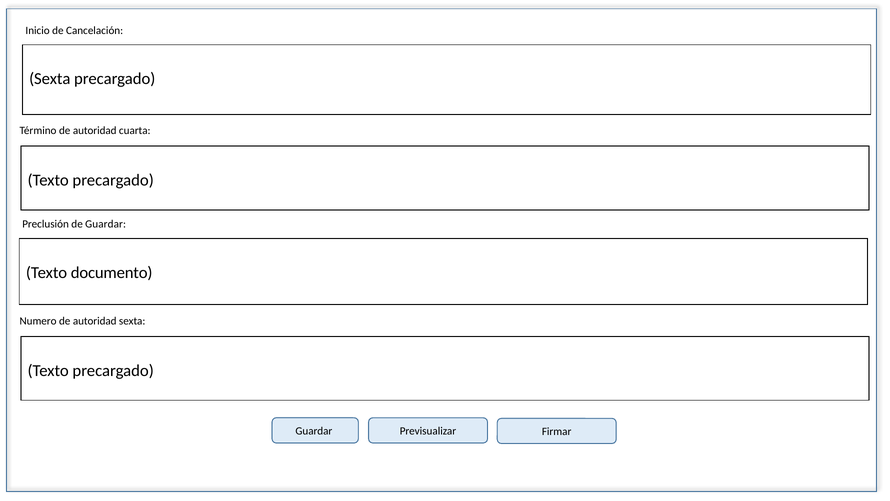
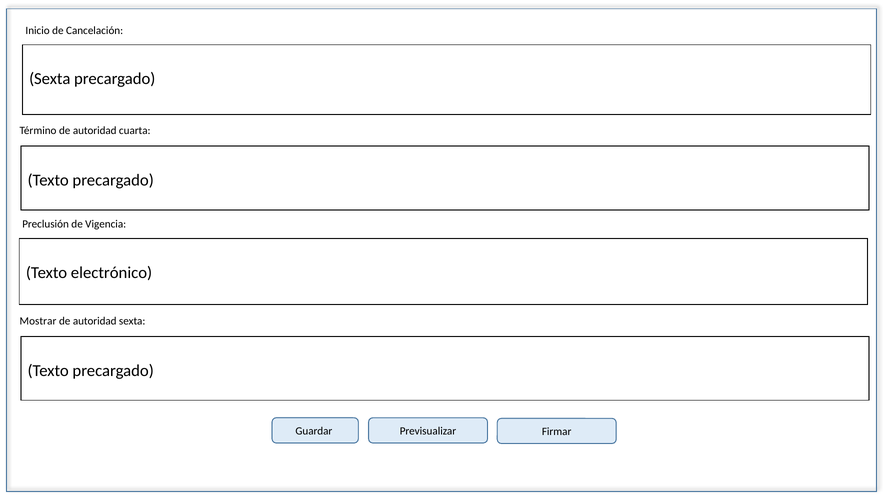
de Guardar: Guardar -> Vigencia (106, 224)
documento: documento -> electrónico (112, 272)
Numero: Numero -> Mostrar (38, 321)
